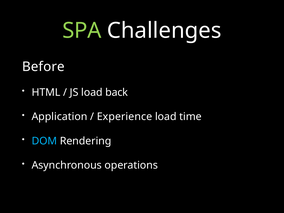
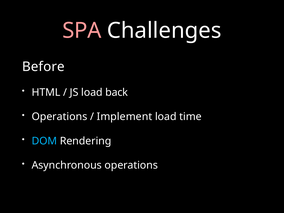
SPA colour: light green -> pink (82, 31)
Application: Application -> Operations (59, 117)
Experience: Experience -> Implement (125, 117)
